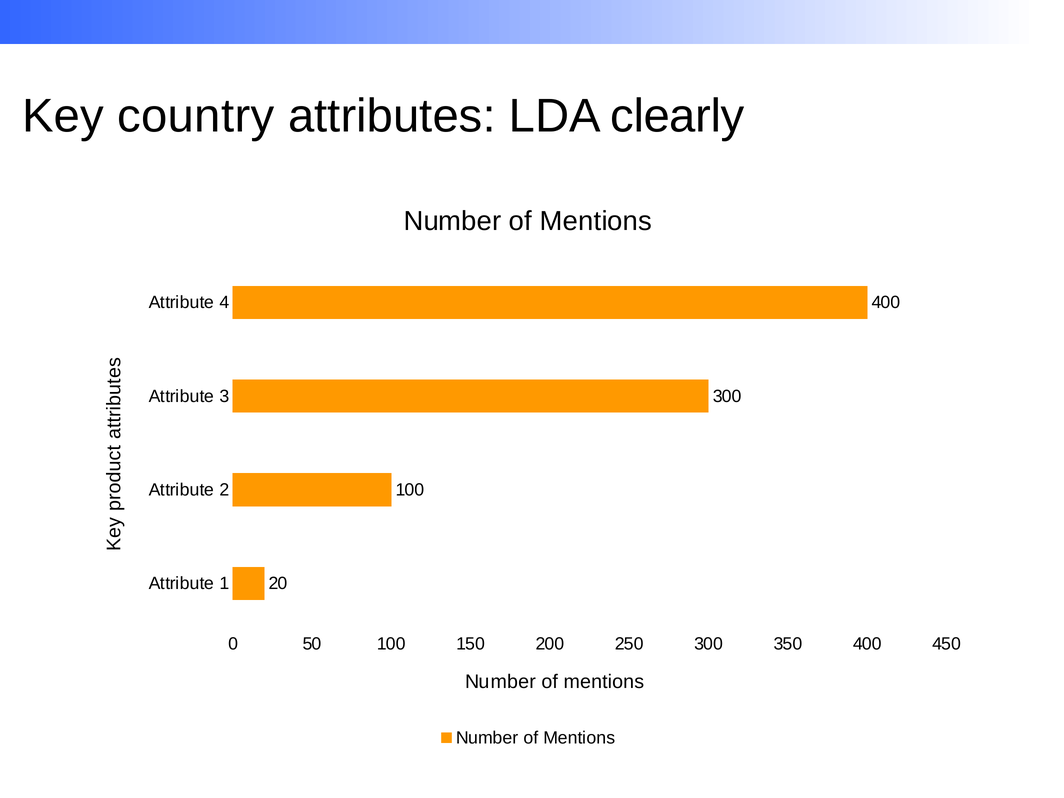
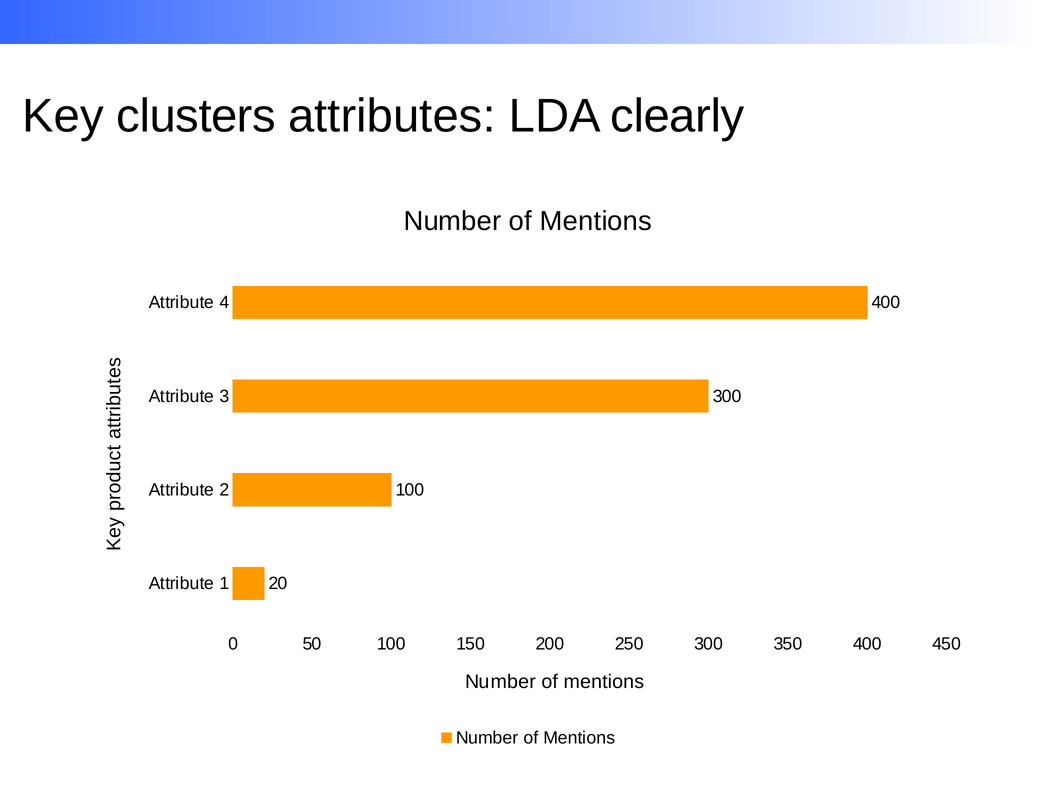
country: country -> clusters (196, 116)
